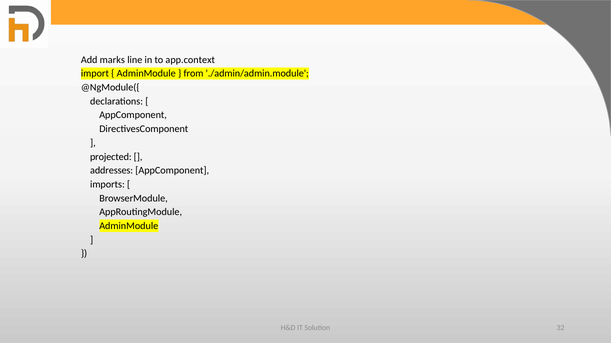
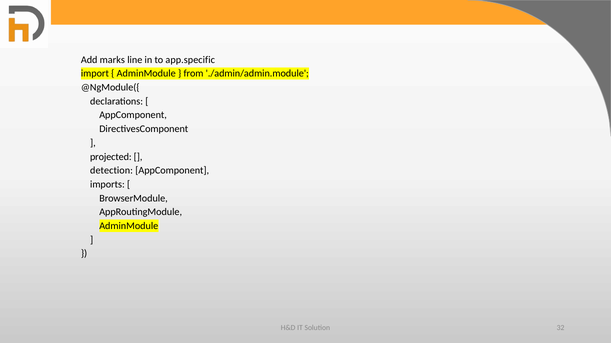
app.context: app.context -> app.specific (190, 60)
addresses: addresses -> detection (112, 171)
